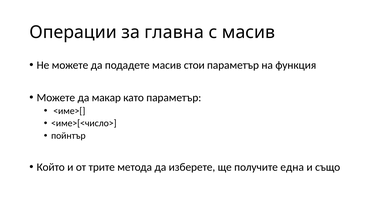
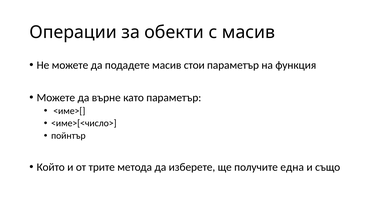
главна: главна -> обекти (174, 32)
макар: макар -> върне (106, 98)
